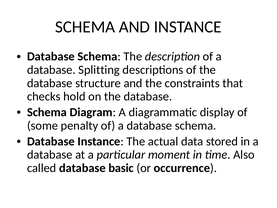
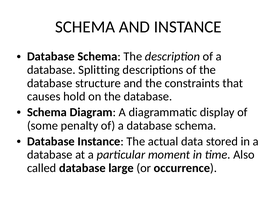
checks: checks -> causes (44, 96)
basic: basic -> large (121, 168)
